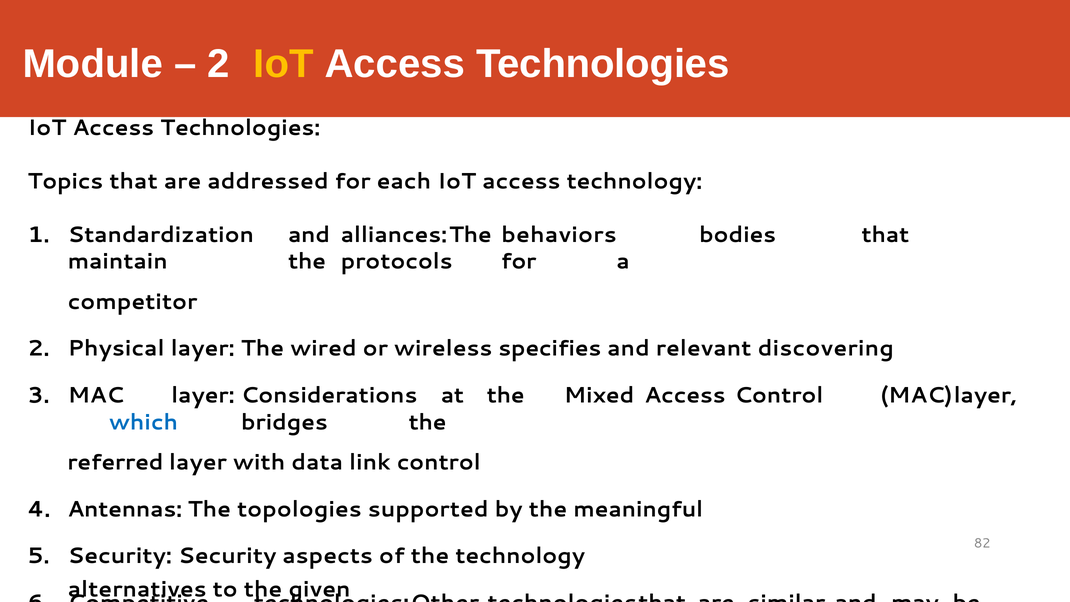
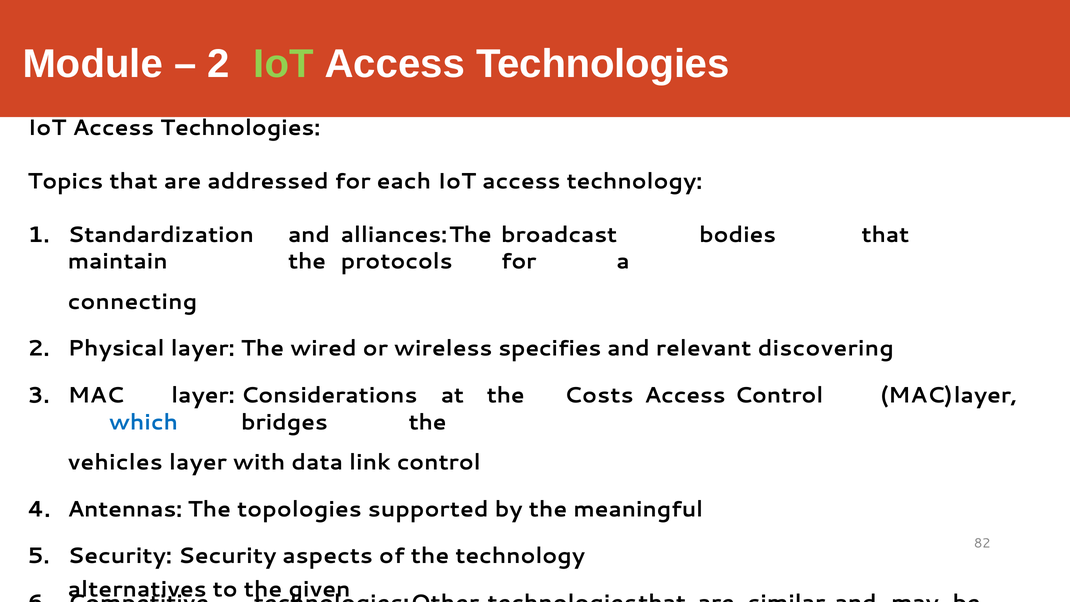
IoT colour: yellow -> light green (283, 64)
behaviors: behaviors -> broadcast (559, 235)
competitor: competitor -> connecting (132, 302)
Mixed: Mixed -> Costs (599, 395)
referred: referred -> vehicles (115, 462)
